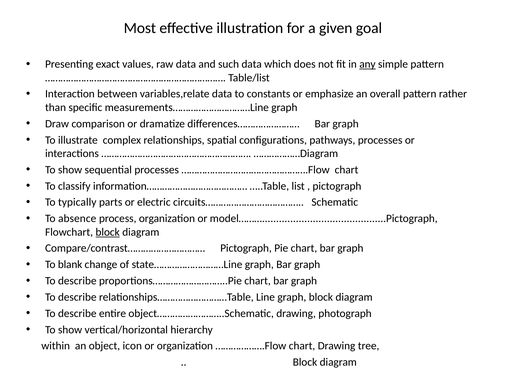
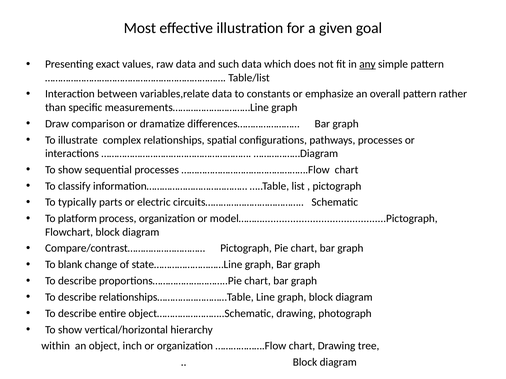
absence: absence -> platform (77, 219)
block underline: present -> none (108, 232)
icon: icon -> inch (132, 346)
